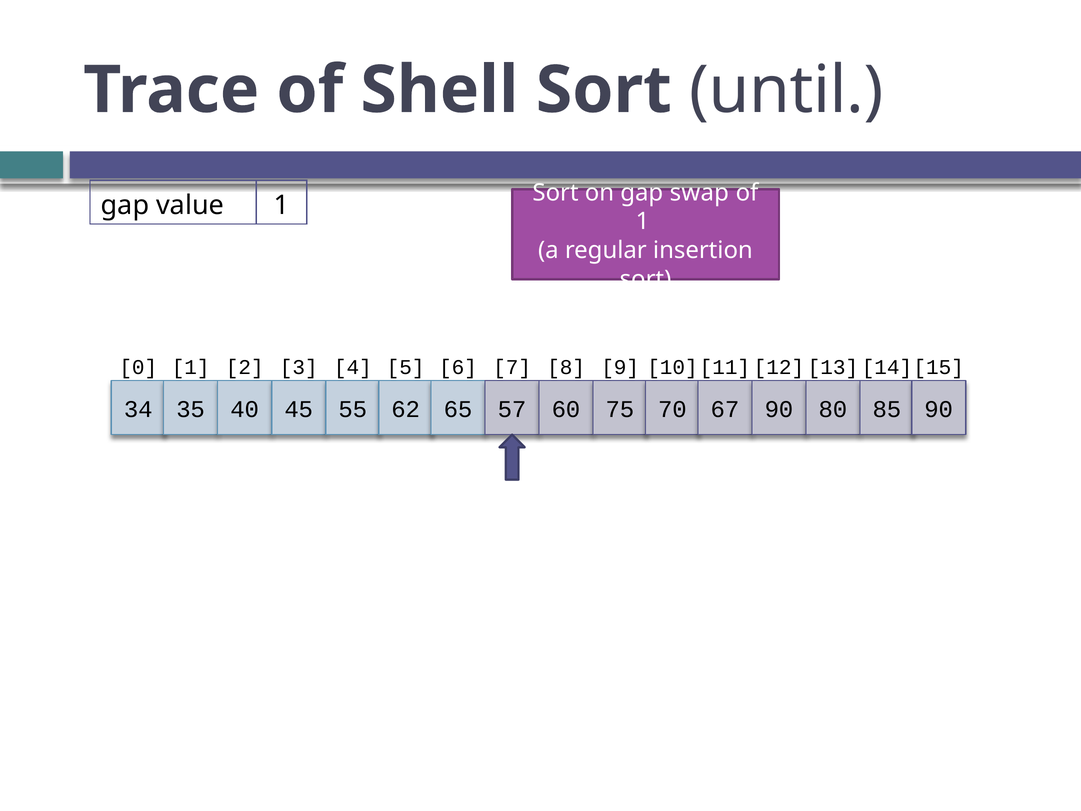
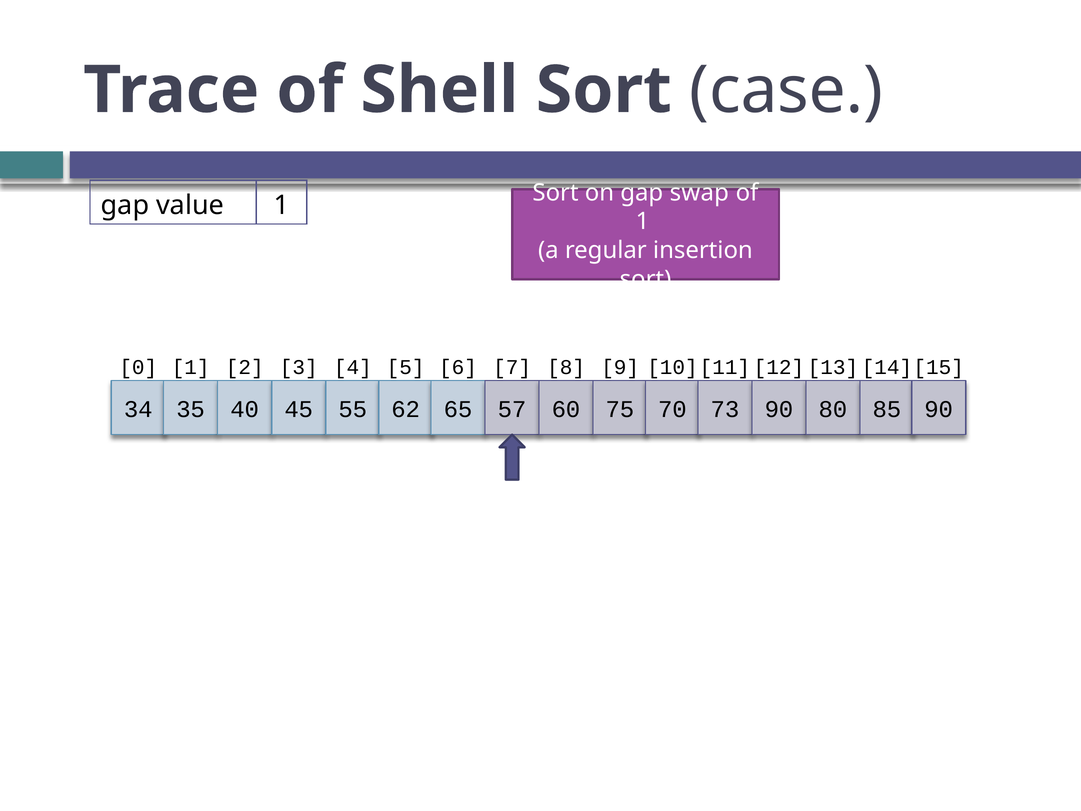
until: until -> case (786, 90)
67: 67 -> 73 (725, 409)
